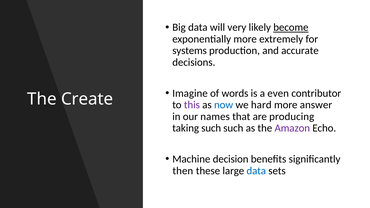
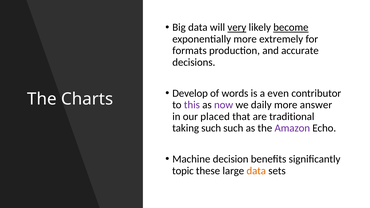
very underline: none -> present (237, 27)
systems: systems -> formats (190, 51)
Imagine: Imagine -> Develop (190, 93)
Create: Create -> Charts (87, 99)
now colour: blue -> purple (224, 105)
hard: hard -> daily (261, 105)
names: names -> placed (215, 117)
producing: producing -> traditional (292, 117)
then: then -> topic (183, 171)
data colour: blue -> orange (256, 171)
